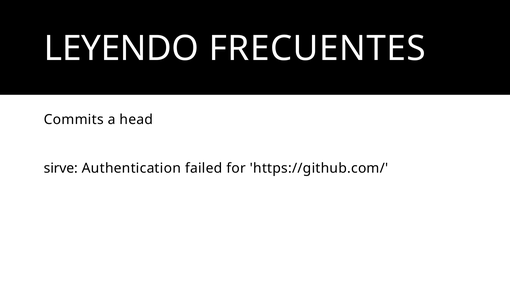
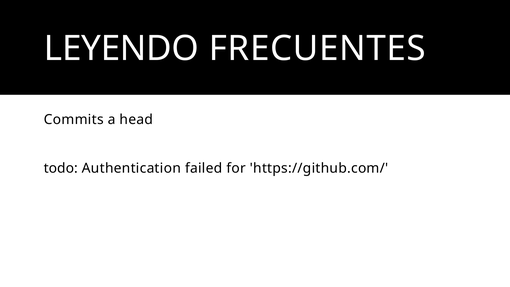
sirve: sirve -> todo (61, 168)
